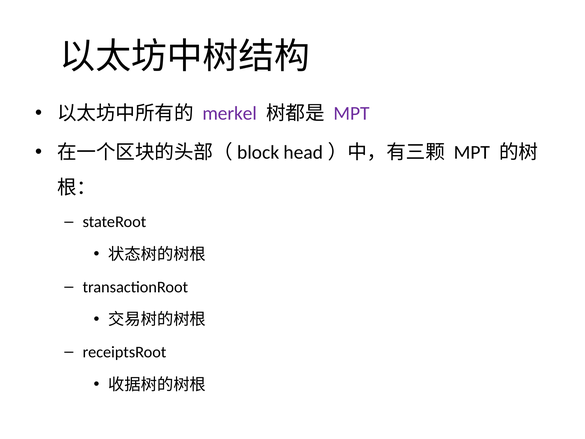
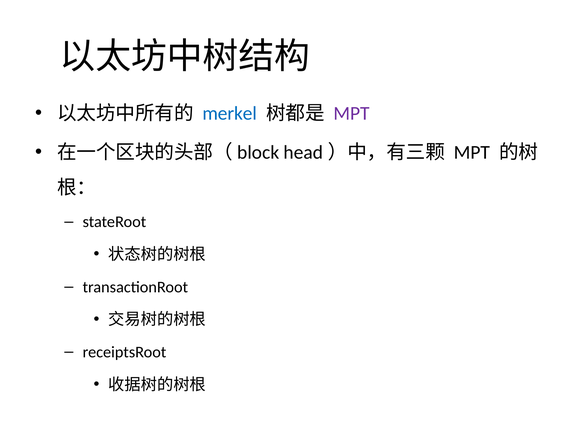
merkel colour: purple -> blue (230, 113)
